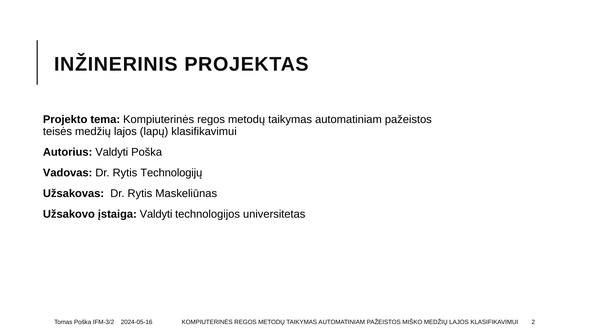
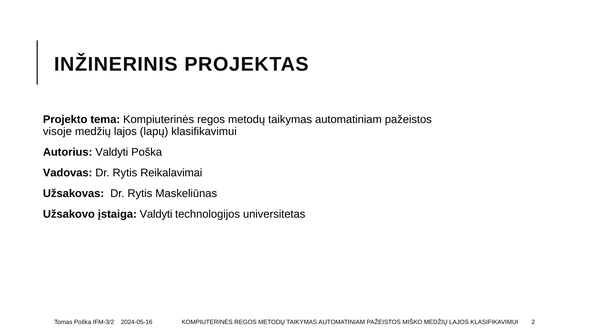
teisės: teisės -> visoje (57, 131)
Technologijų: Technologijų -> Reikalavimai (171, 173)
